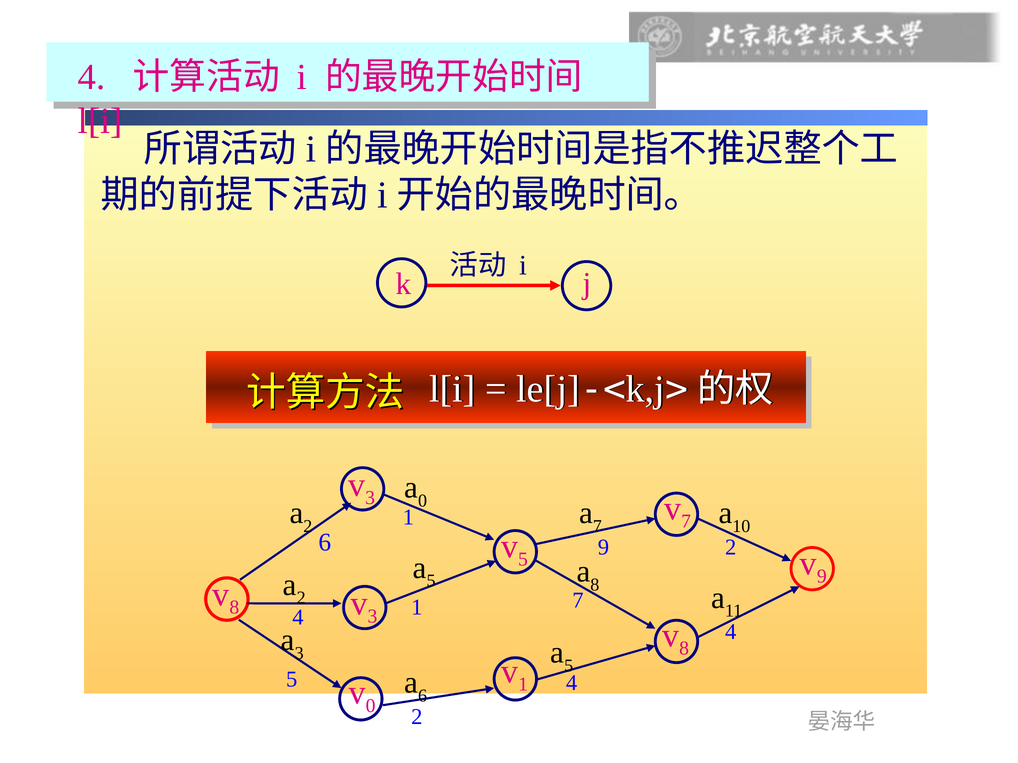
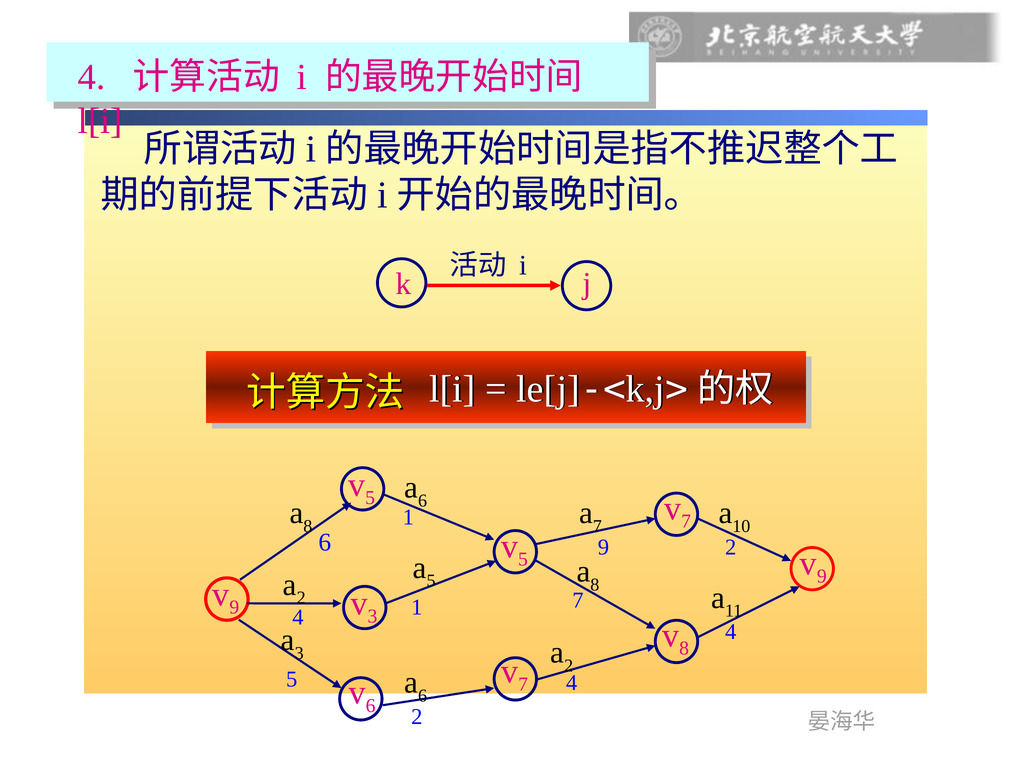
3: 3 -> 5 (370, 498)
0: 0 -> 6 (423, 501)
2: 2 -> 8 (308, 526)
8: 8 -> 9 (234, 608)
5: 5 -> 2 (569, 666)
1: 1 -> 7 (523, 685)
0: 0 -> 6 (371, 706)
